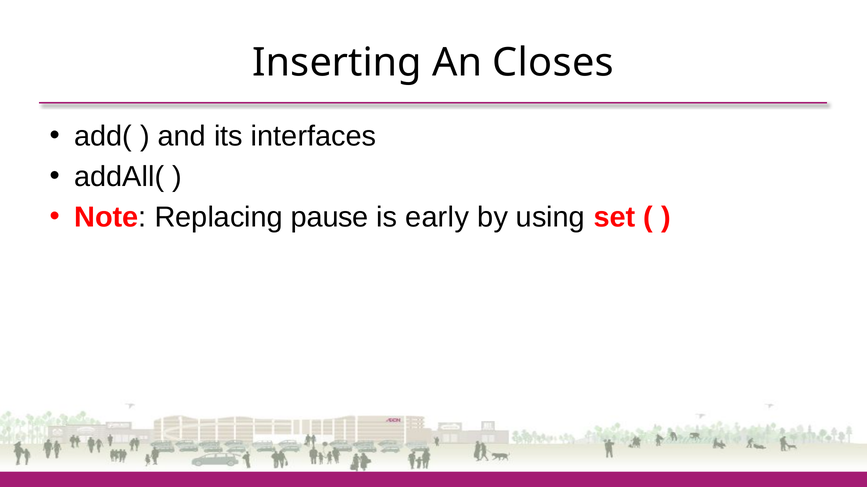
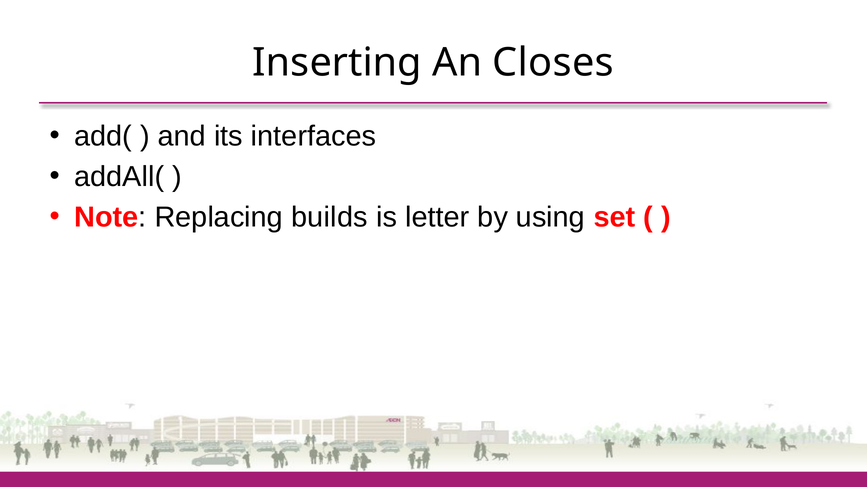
pause: pause -> builds (329, 217)
early: early -> letter (437, 217)
